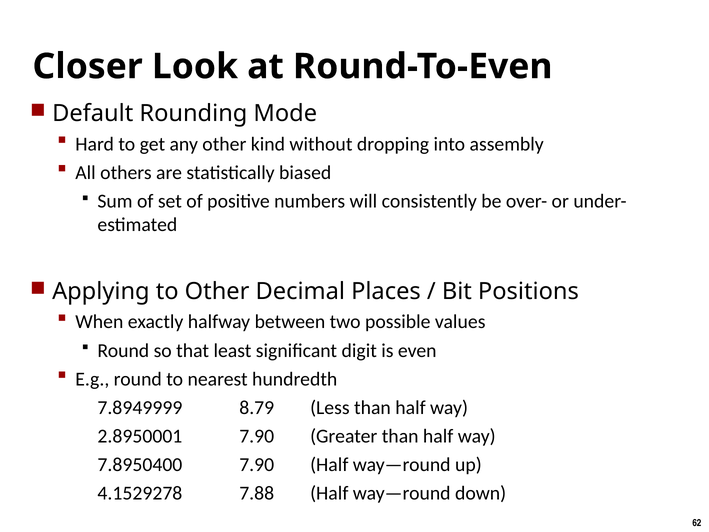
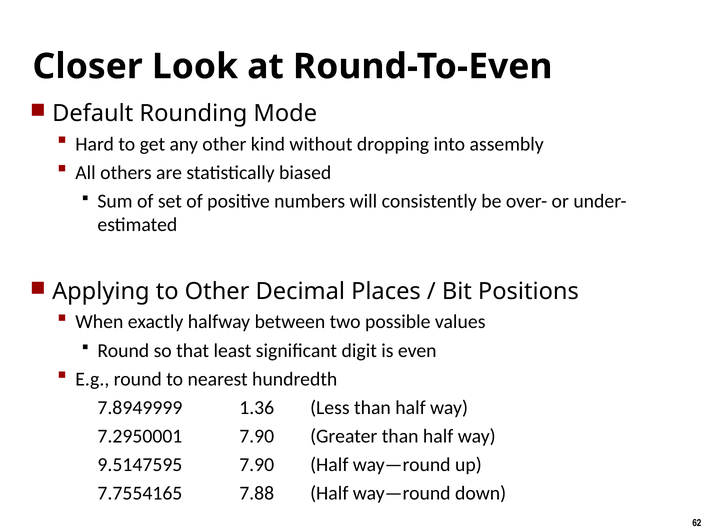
8.79: 8.79 -> 1.36 (257, 408)
2.8950001: 2.8950001 -> 7.2950001 (140, 436)
7.8950400: 7.8950400 -> 9.5147595 (140, 465)
4.1529278: 4.1529278 -> 7.7554165 (140, 493)
